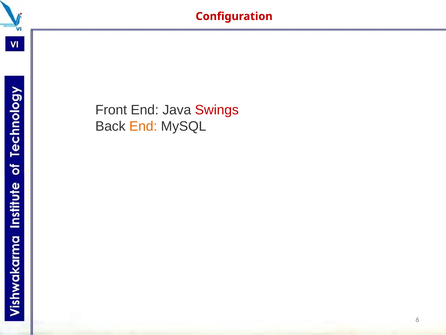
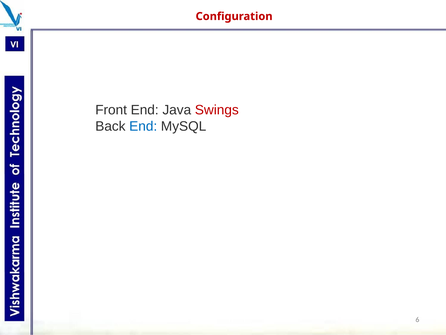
End colour: orange -> blue (143, 126)
